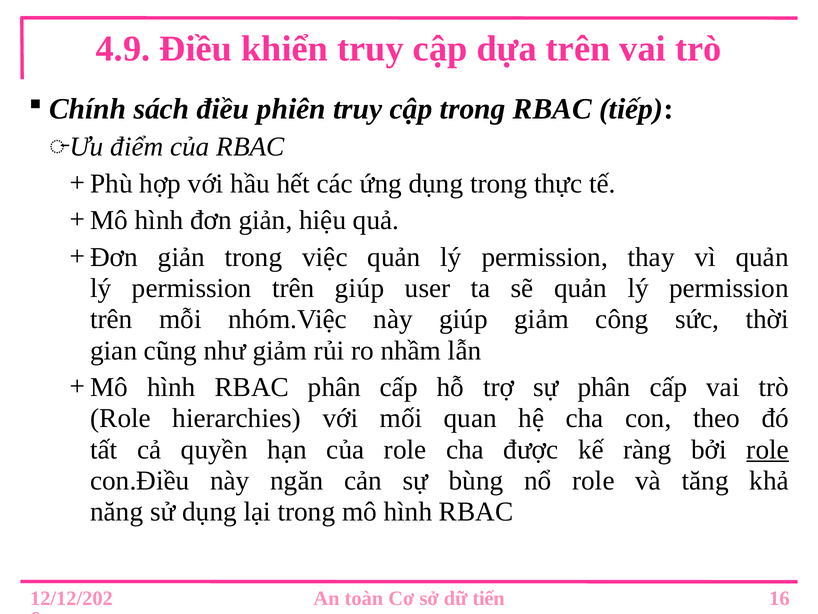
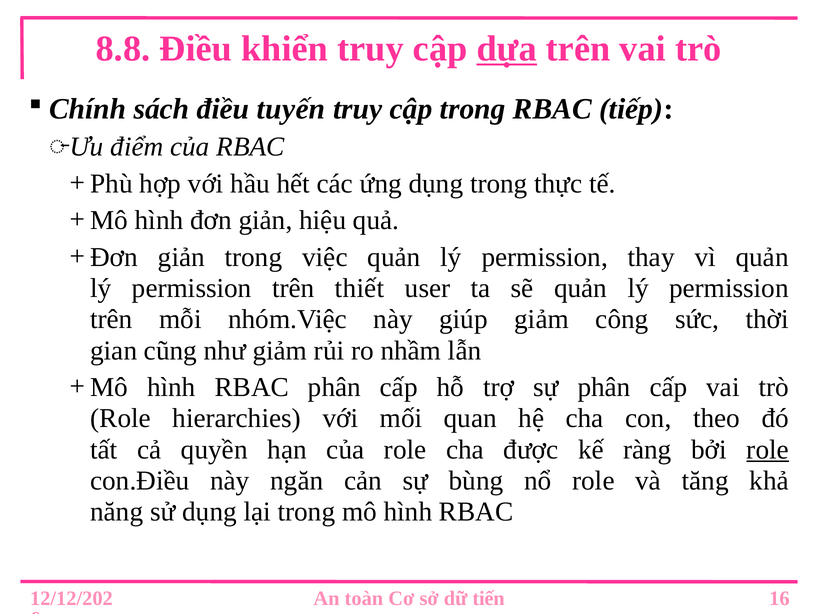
4.9: 4.9 -> 8.8 (123, 49)
dựa underline: none -> present (507, 49)
phiên: phiên -> tuyến (291, 109)
trên giúp: giúp -> thiết (360, 288)
